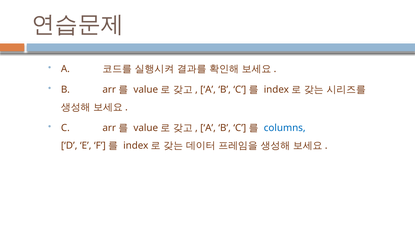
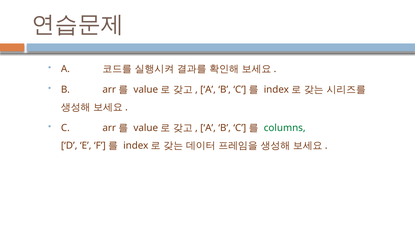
columns colour: blue -> green (285, 128)
